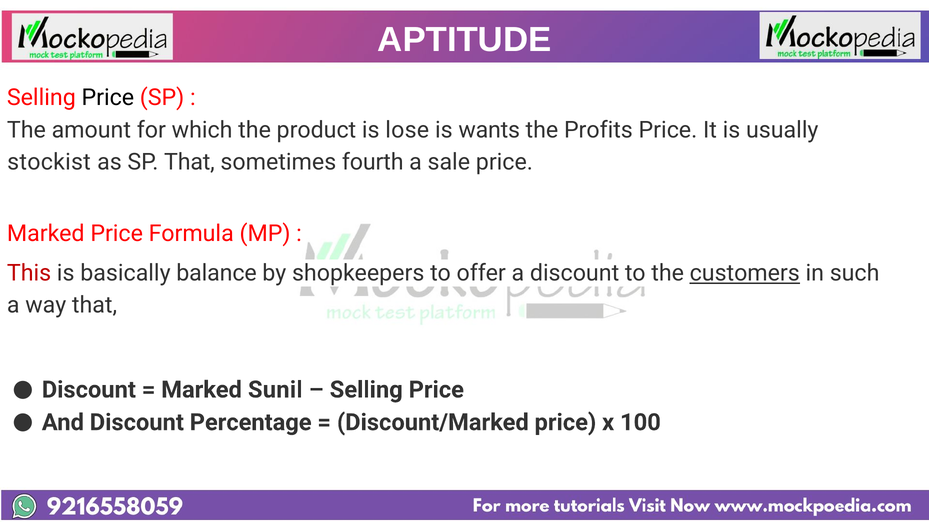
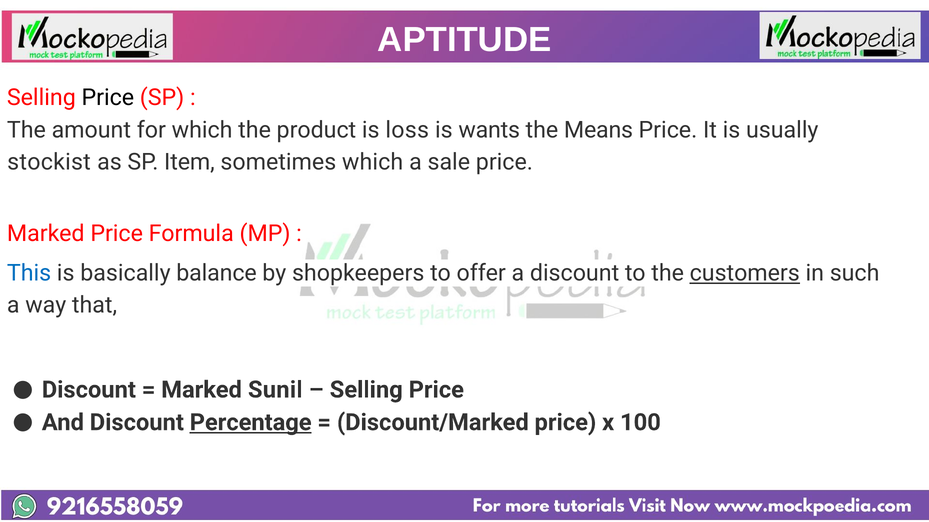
lose: lose -> loss (407, 130)
Profits: Profits -> Means (599, 130)
SP That: That -> Item (189, 162)
sometimes fourth: fourth -> which (373, 162)
This colour: red -> blue (29, 274)
Percentage underline: none -> present (251, 423)
